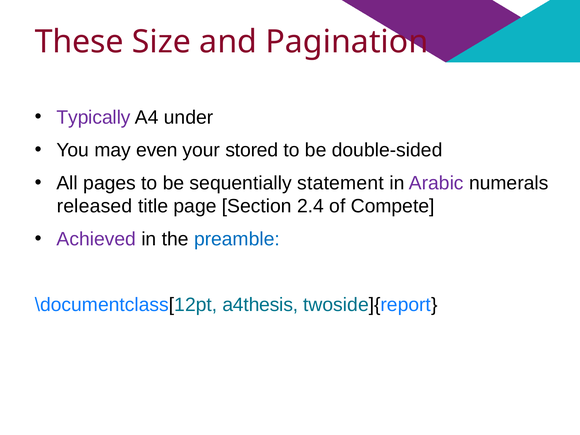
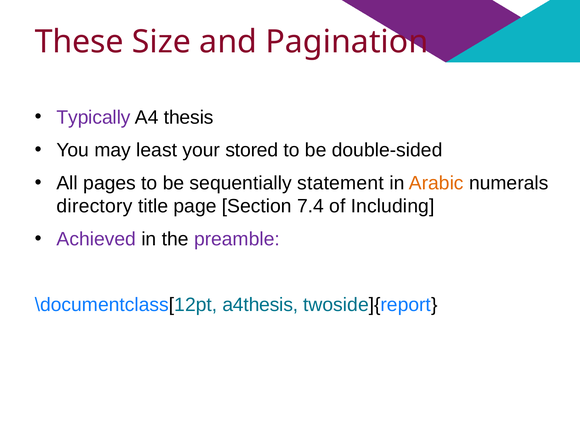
under: under -> thesis (189, 117)
even: even -> least (157, 150)
Arabic colour: purple -> orange (436, 183)
released: released -> directory (95, 206)
2.4: 2.4 -> 7.4 (310, 206)
Compete: Compete -> Including (393, 206)
preamble colour: blue -> purple (237, 239)
